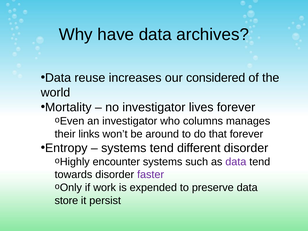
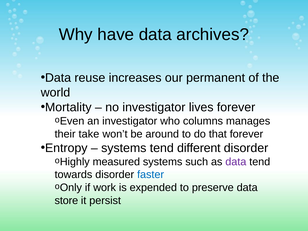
considered: considered -> permanent (216, 78)
links: links -> take (89, 134)
encounter: encounter -> measured (116, 162)
faster colour: purple -> blue (151, 175)
